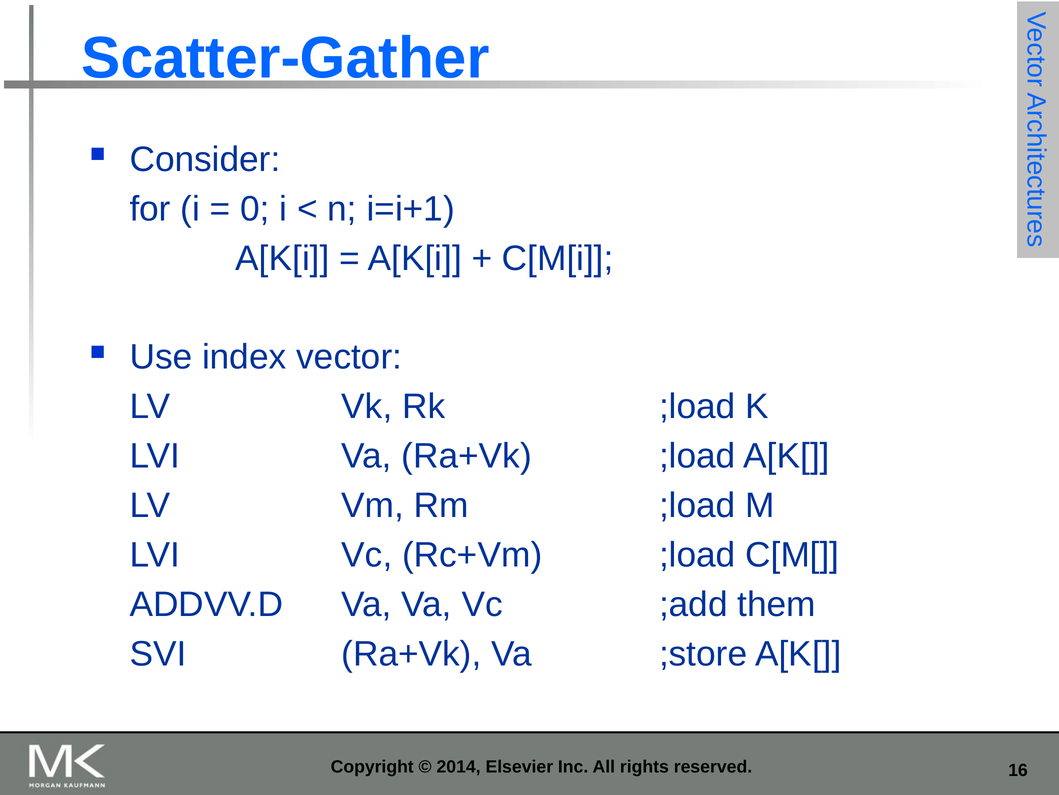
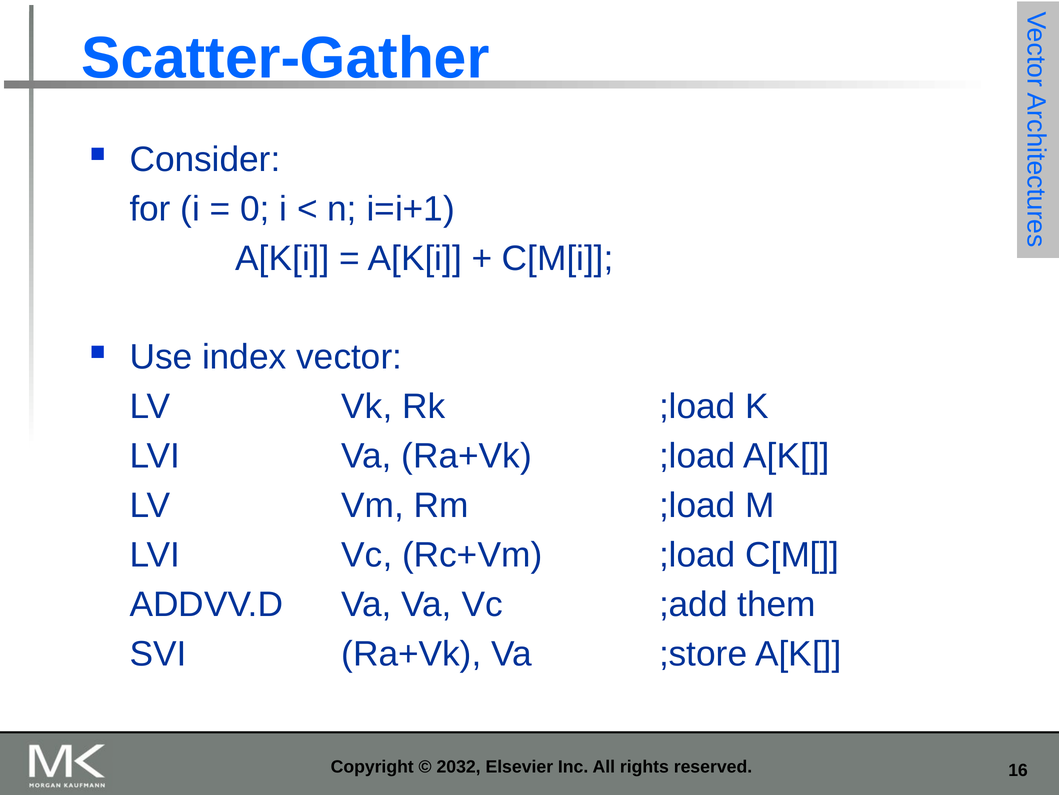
2014: 2014 -> 2032 (459, 766)
